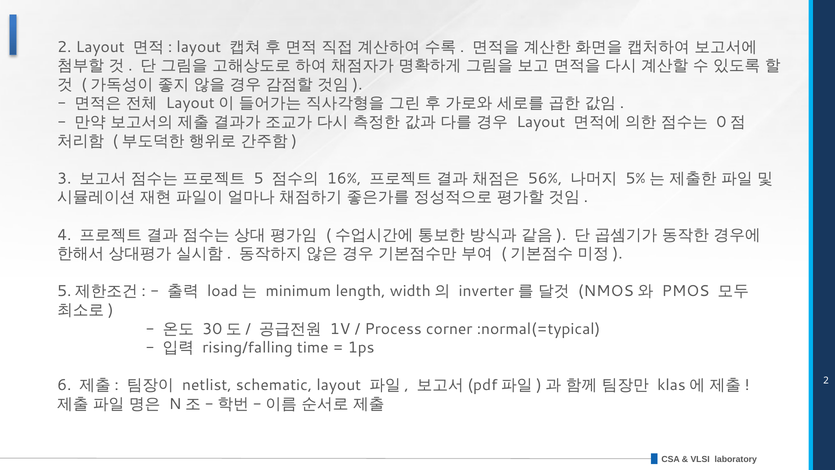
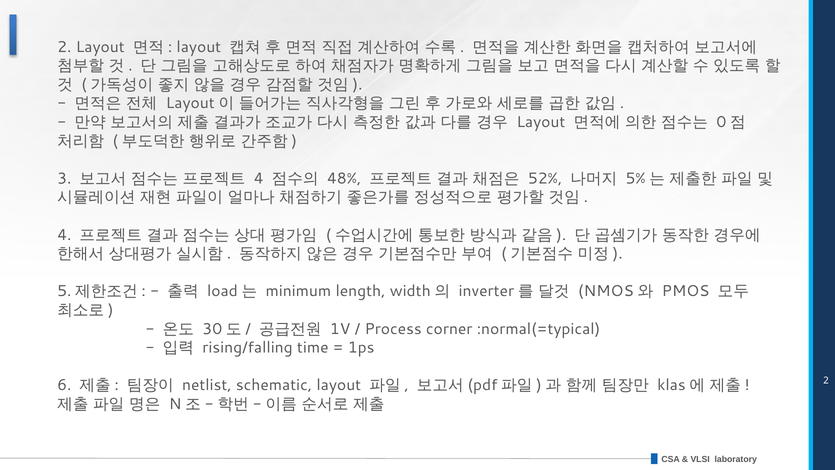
5: 5 -> 4 (259, 178)
16%: 16% -> 48% (344, 178)
56%: 56% -> 52% (545, 178)
